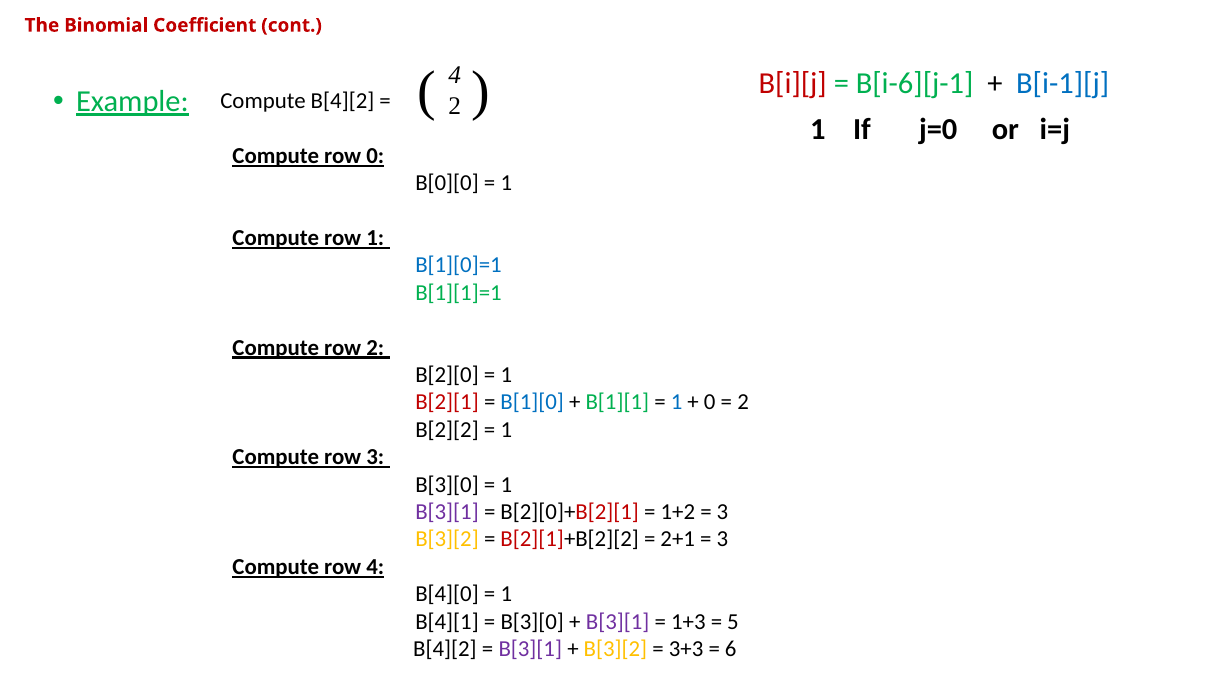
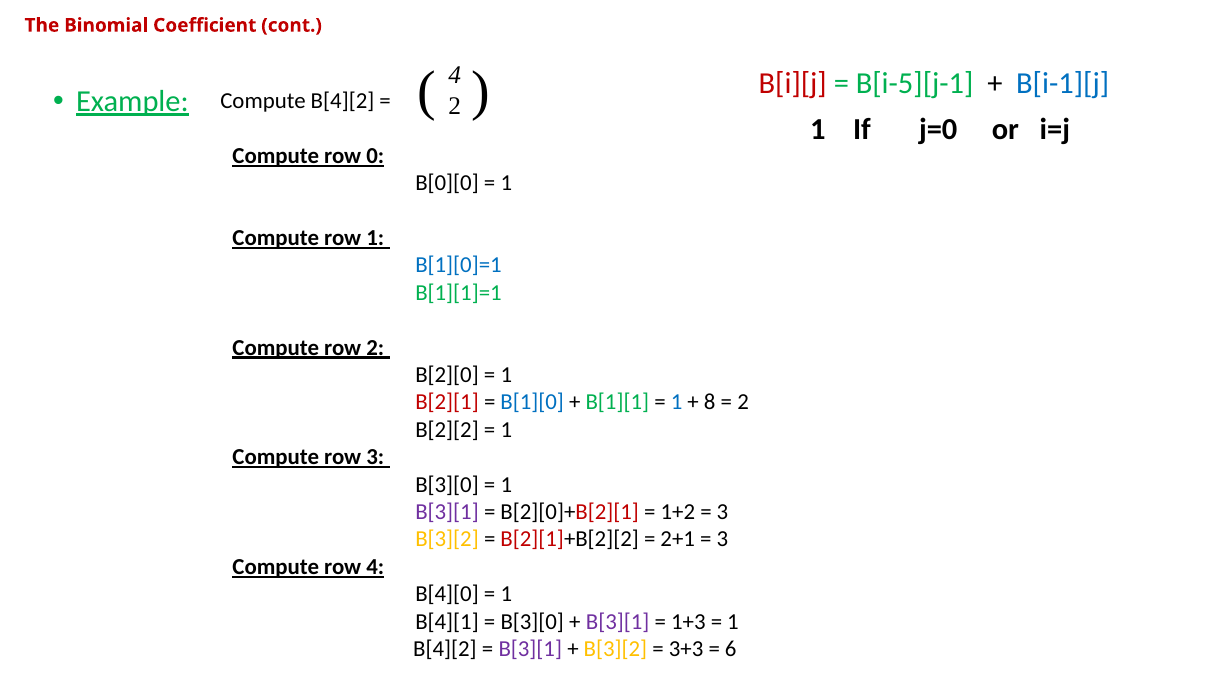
B[i-6][j-1: B[i-6][j-1 -> B[i-5][j-1 (915, 83)
0: 0 -> 8 (710, 403)
5: 5 -> 1 (733, 622)
